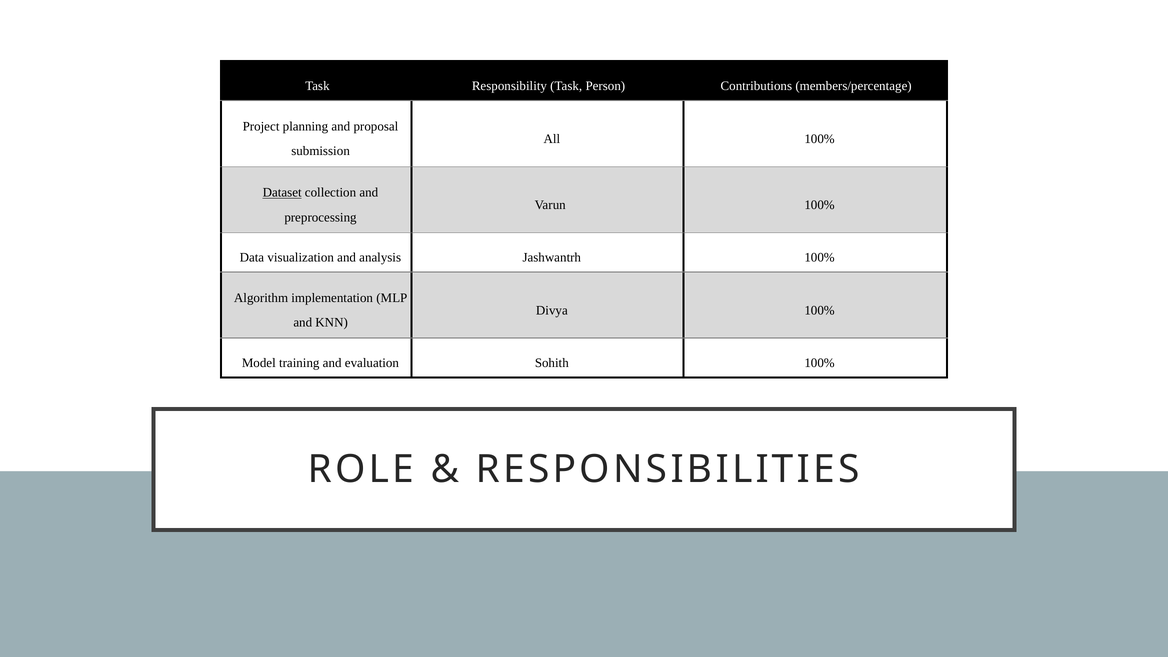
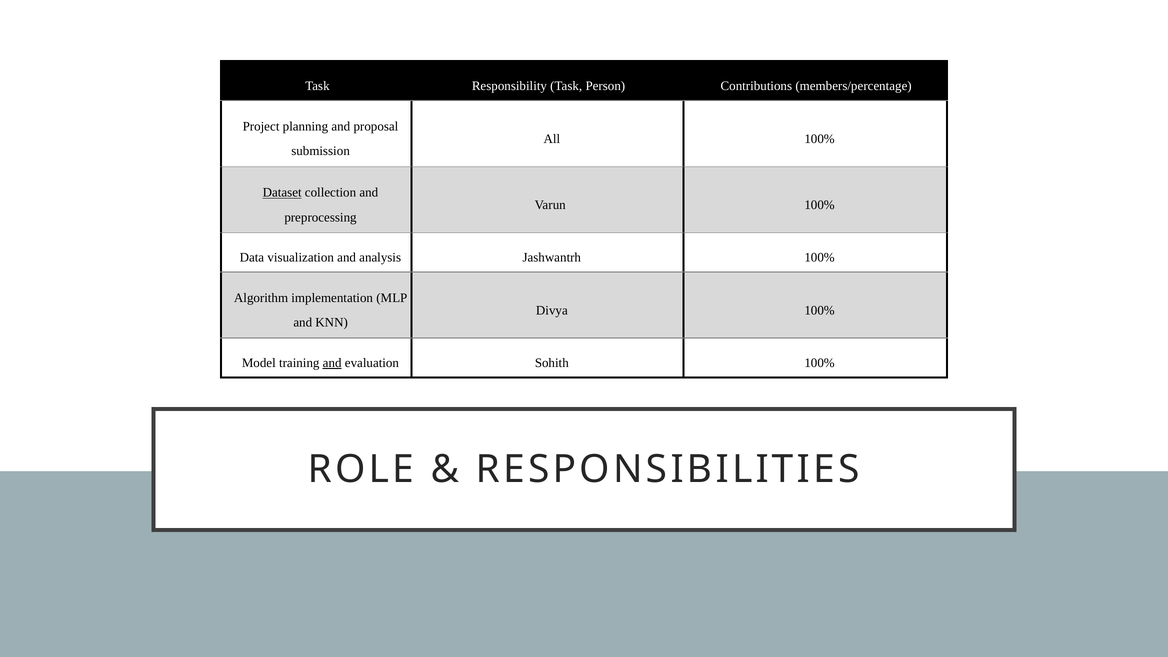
and underline: none -> present (332, 363)
